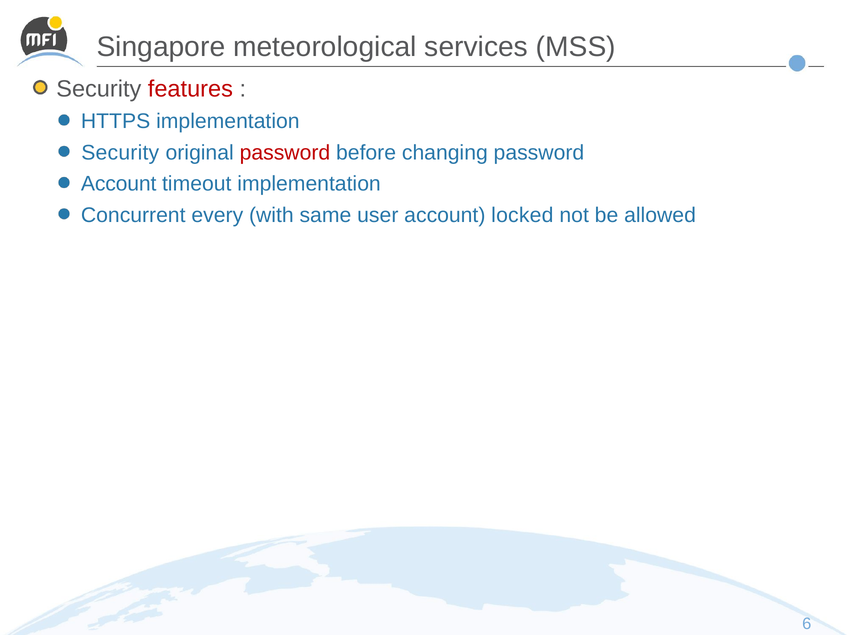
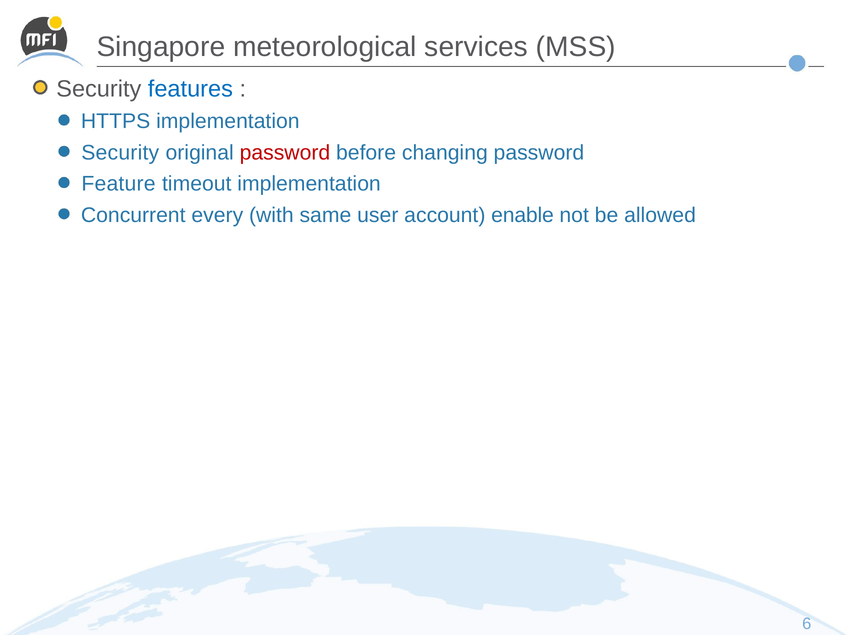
features colour: red -> blue (190, 89)
Account: Account -> Feature (118, 184)
locked: locked -> enable (523, 215)
